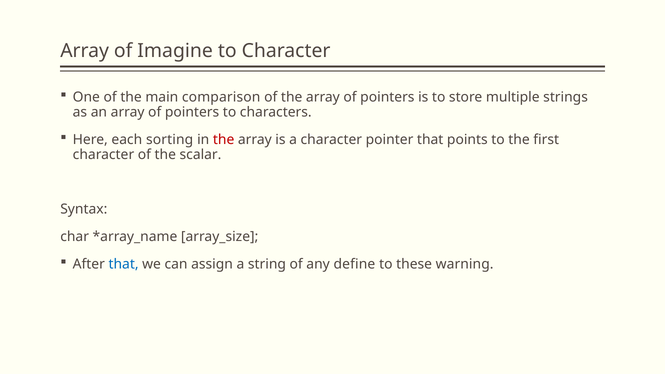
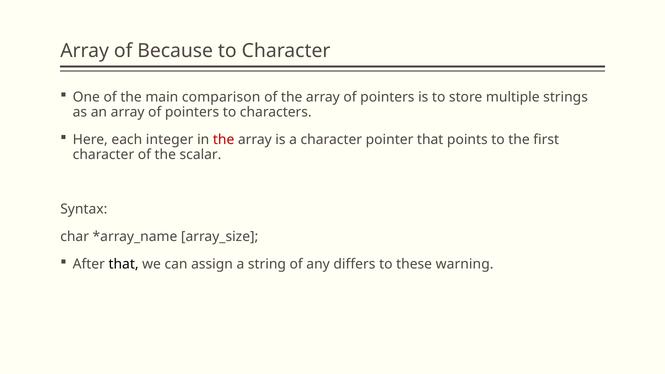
Imagine: Imagine -> Because (175, 51)
sorting: sorting -> integer (170, 140)
that colour: blue -> black (124, 264)
define: define -> differs (354, 264)
